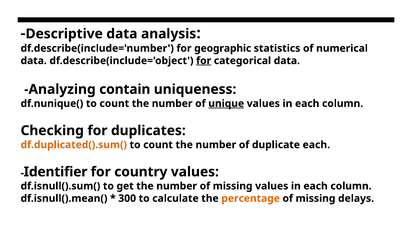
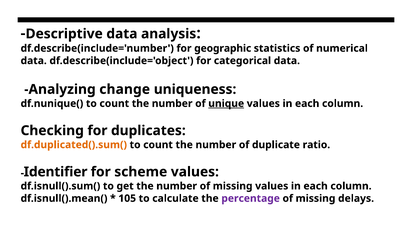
for underline: present -> none (204, 61)
contain: contain -> change (125, 89)
duplicate each: each -> ratio (316, 145)
country: country -> scheme (141, 172)
300: 300 -> 105 (127, 198)
percentage colour: orange -> purple (251, 198)
